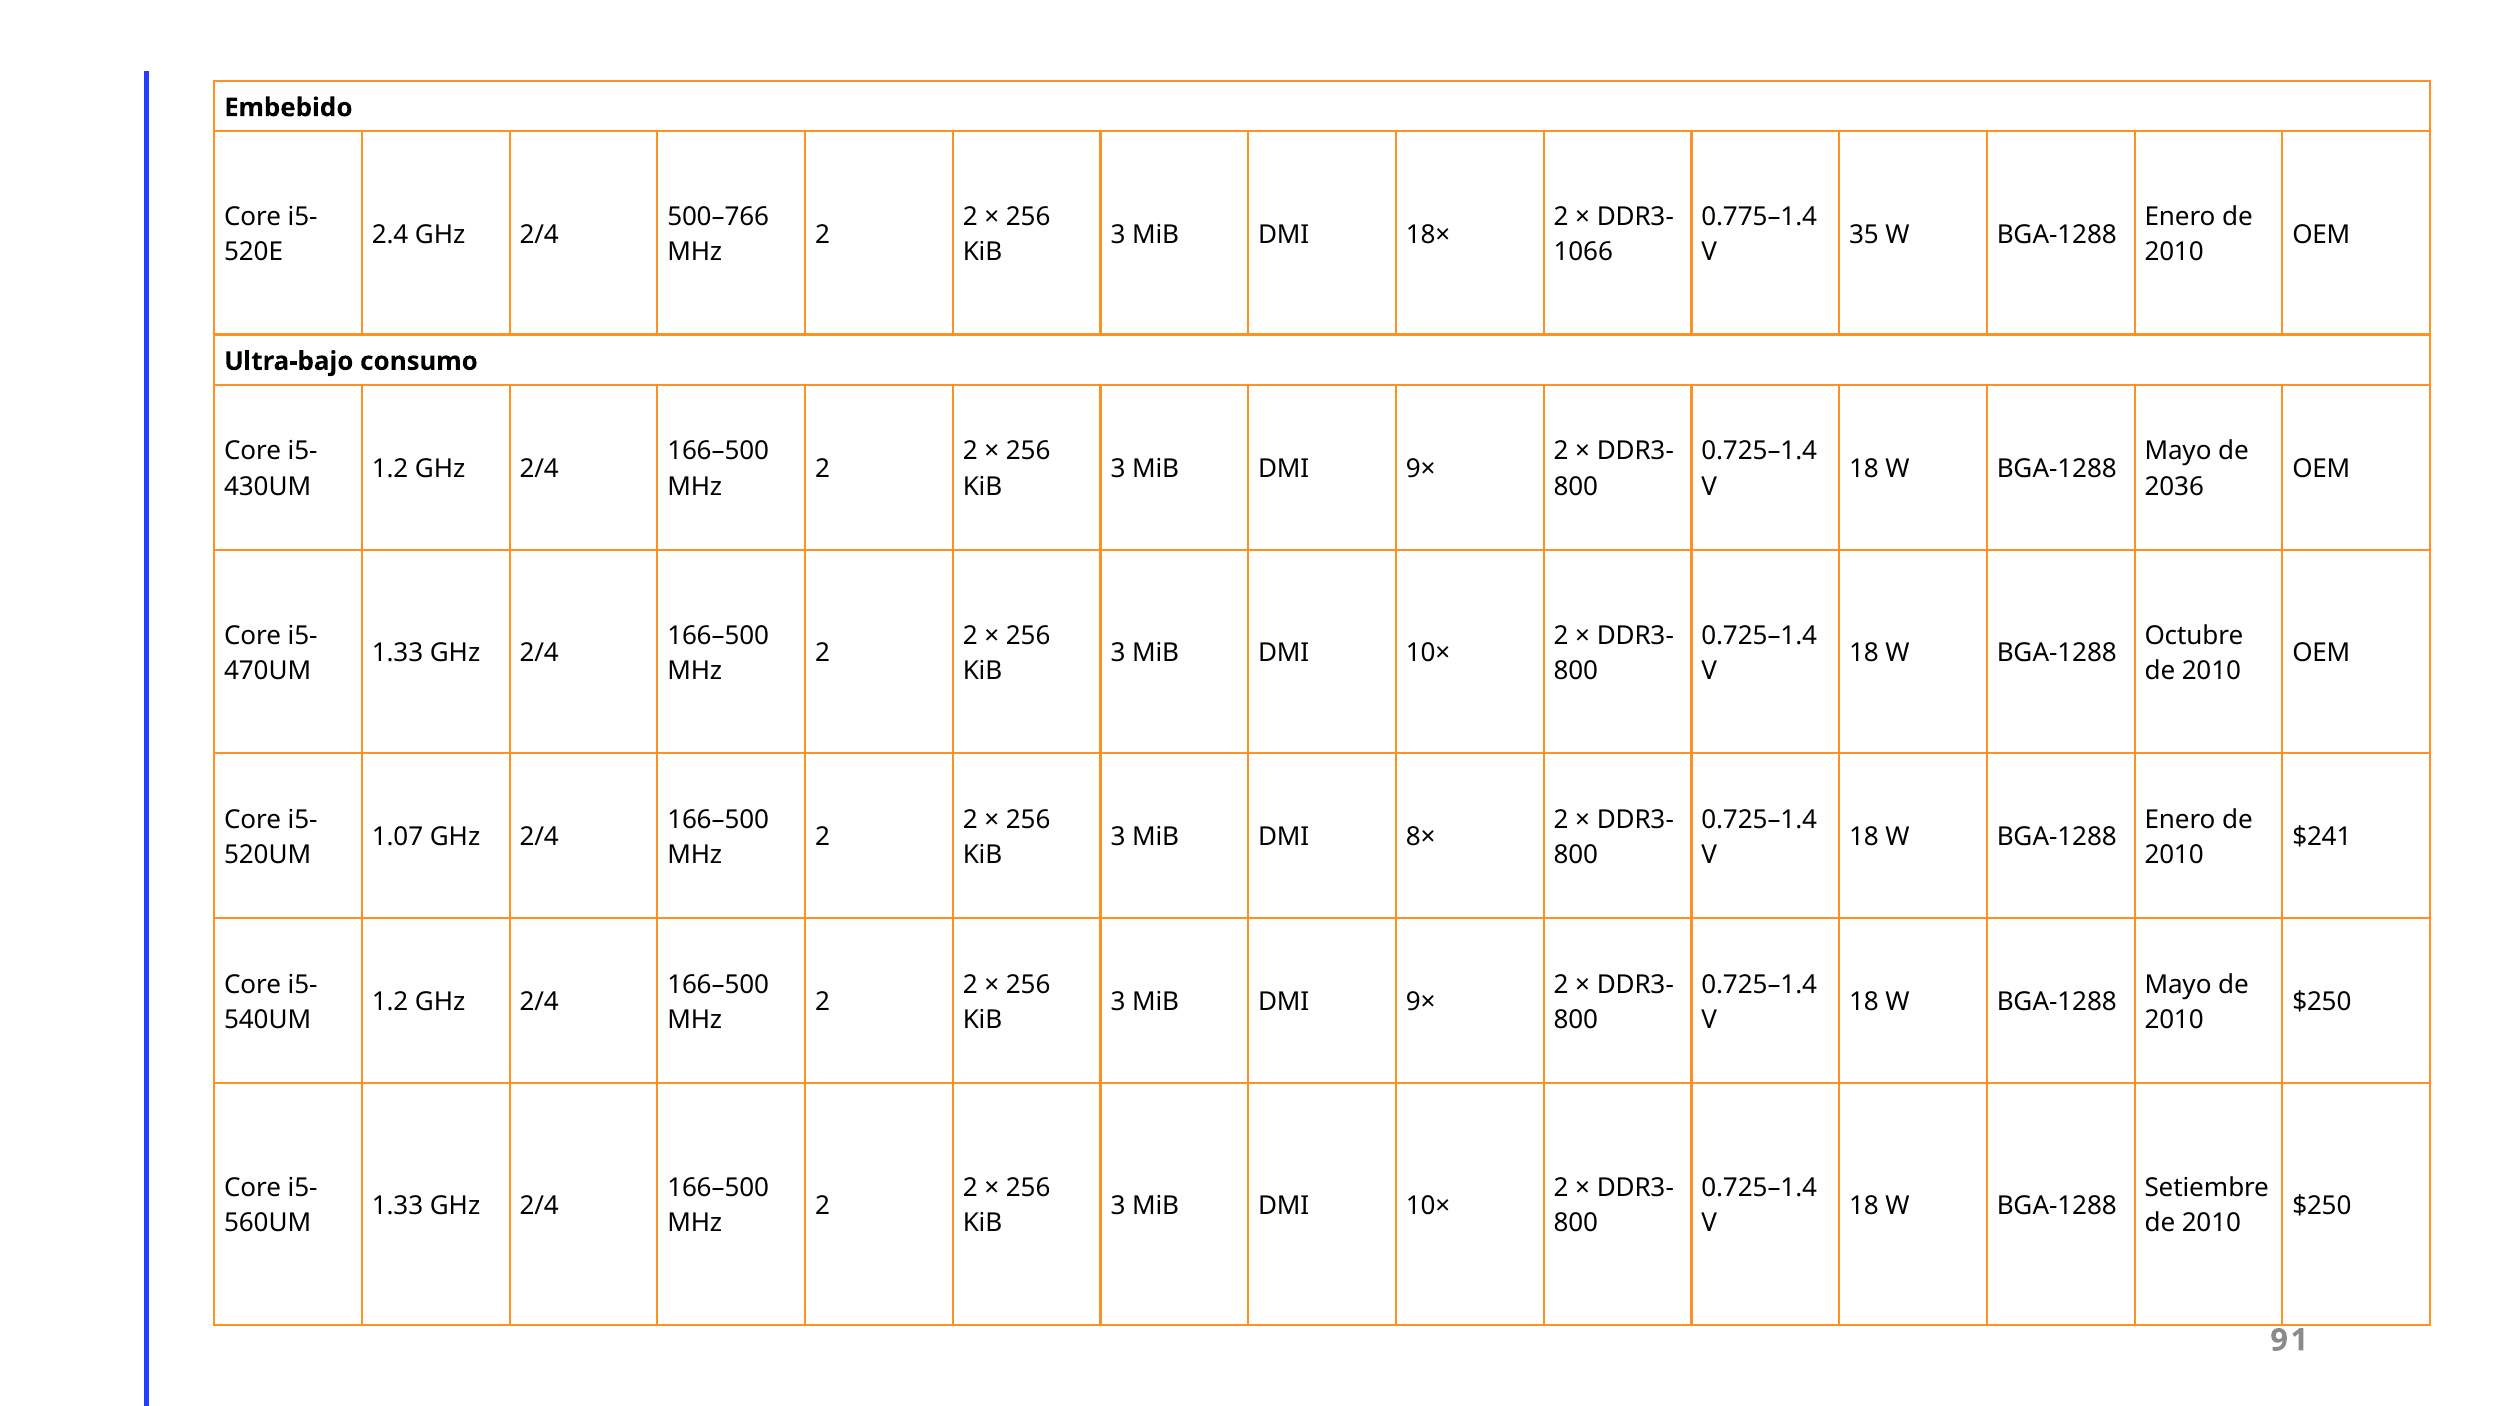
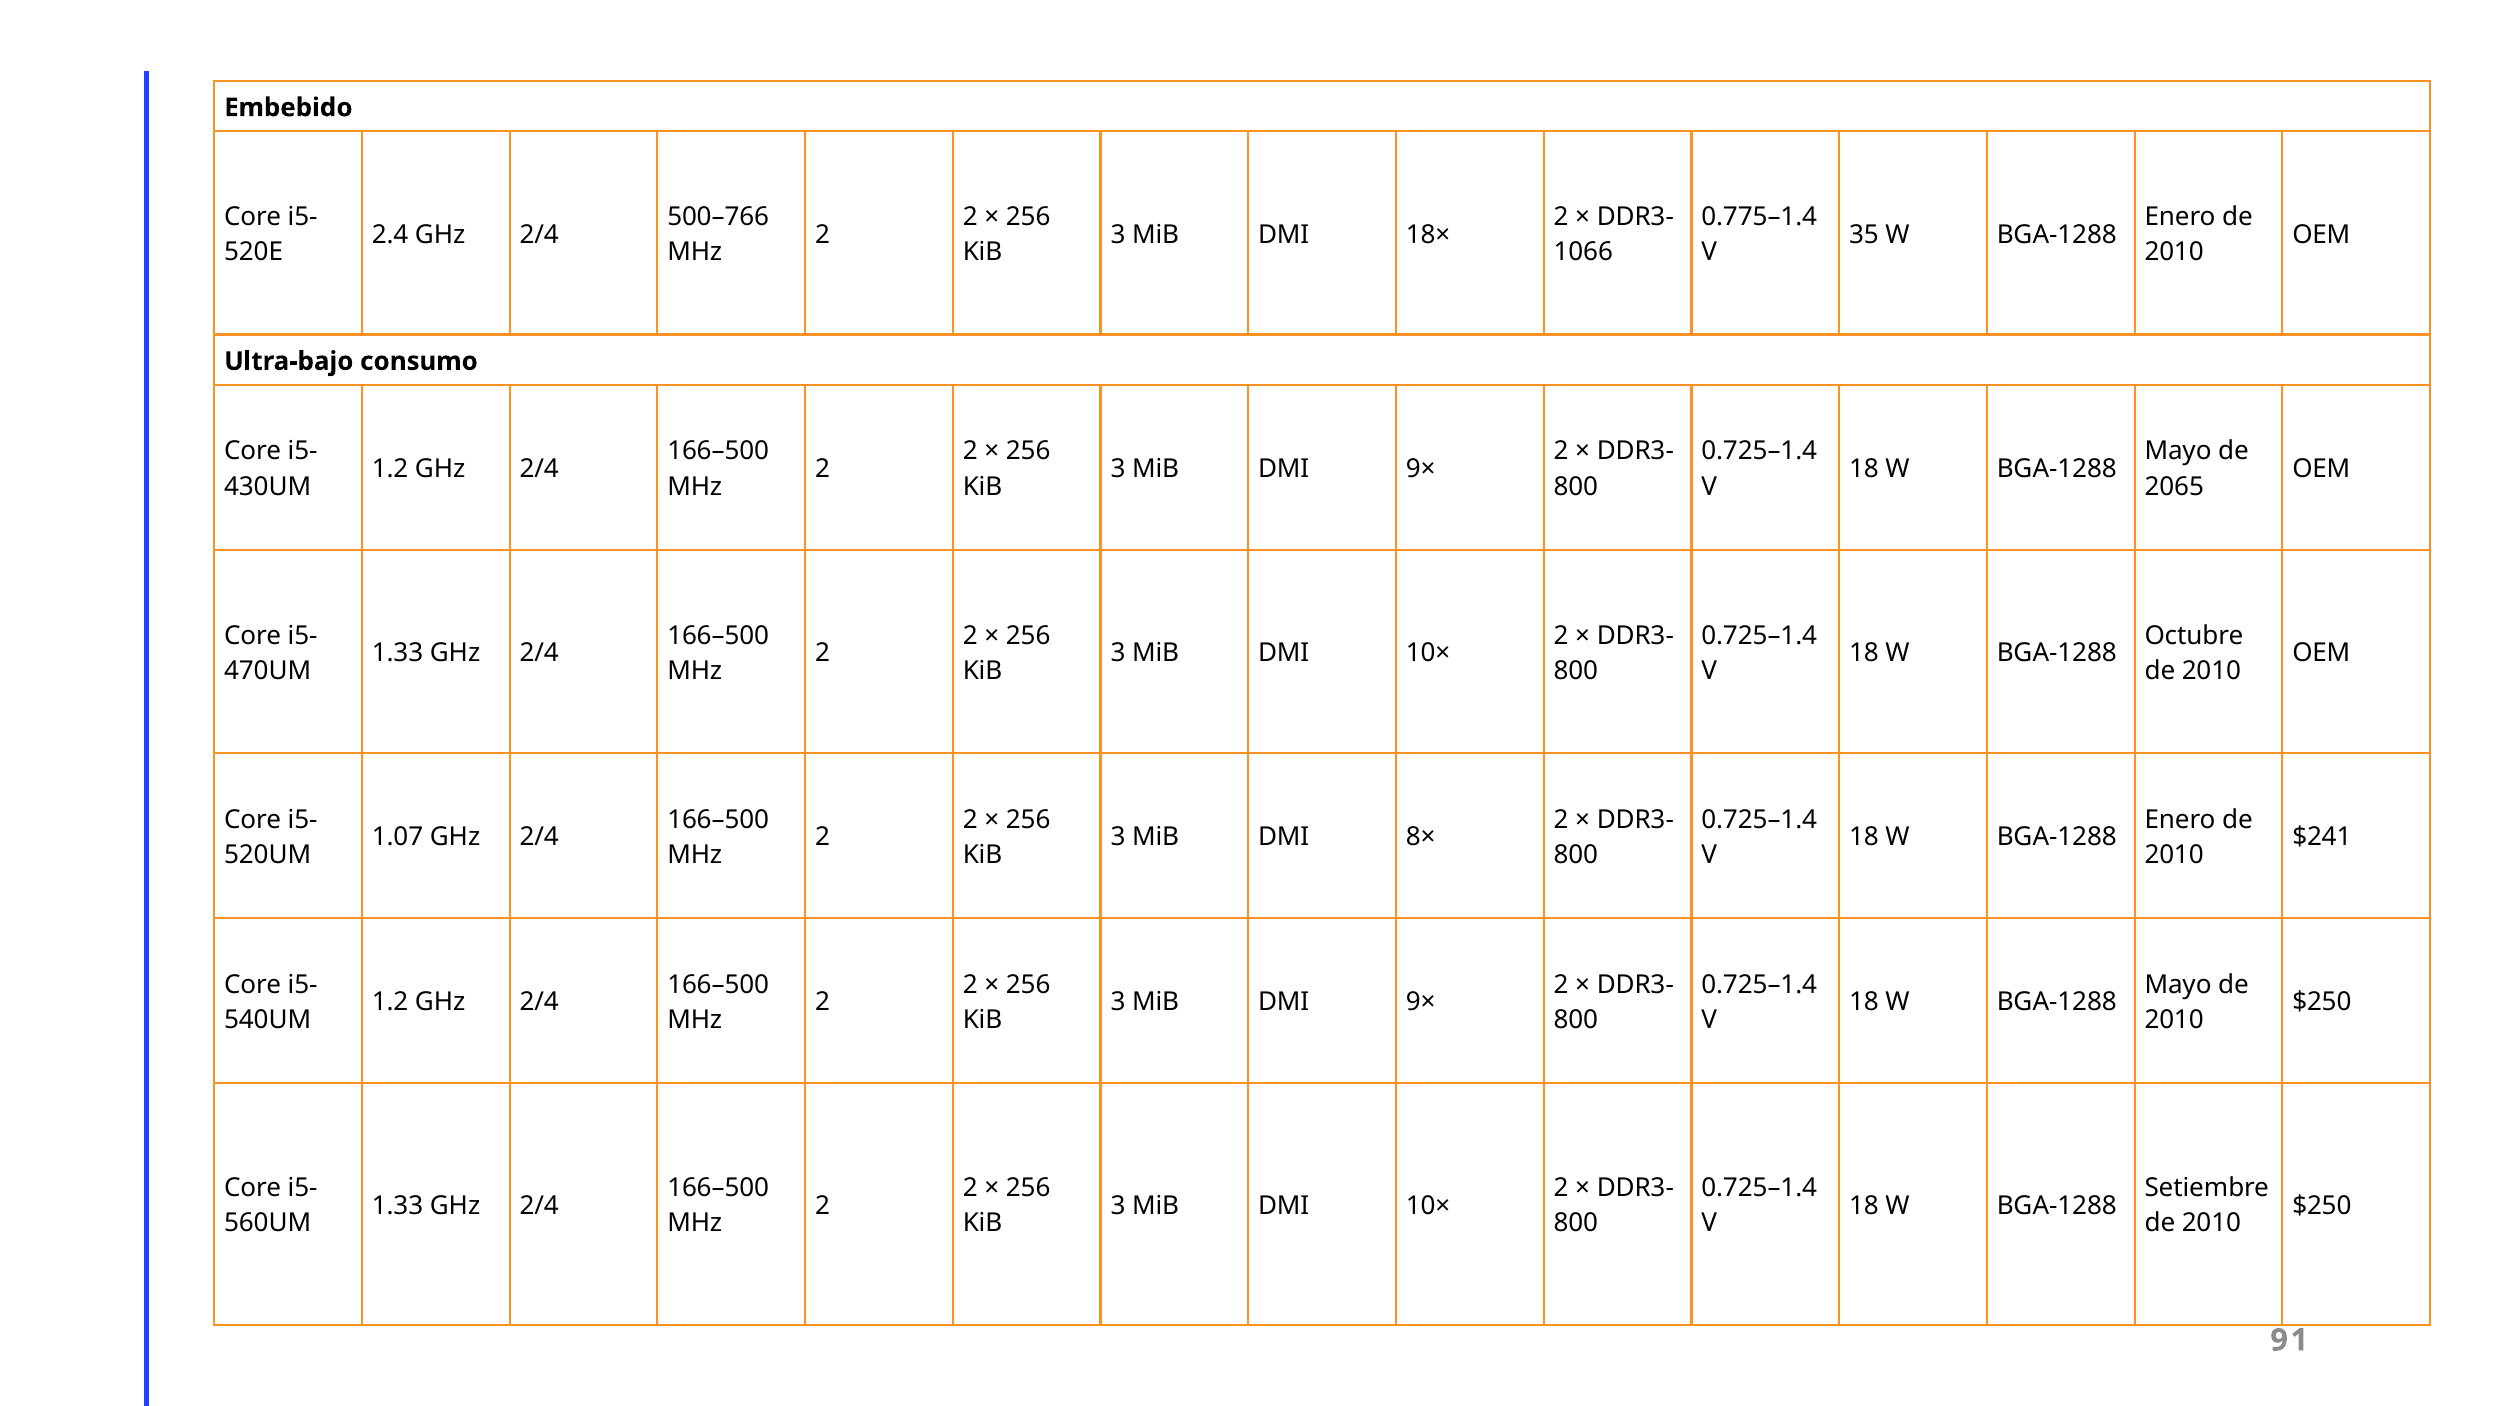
2036: 2036 -> 2065 (2174, 487)
